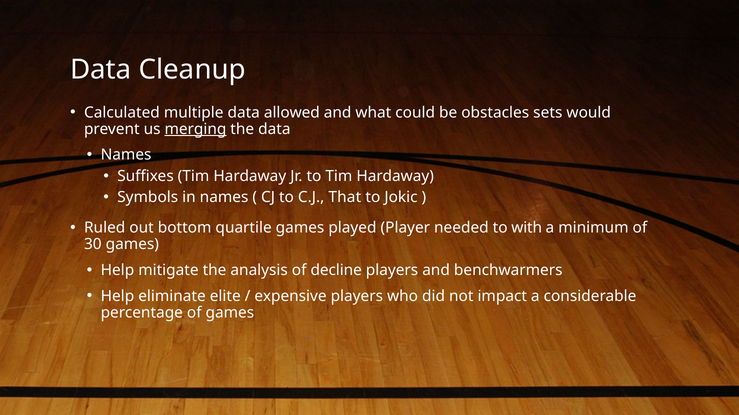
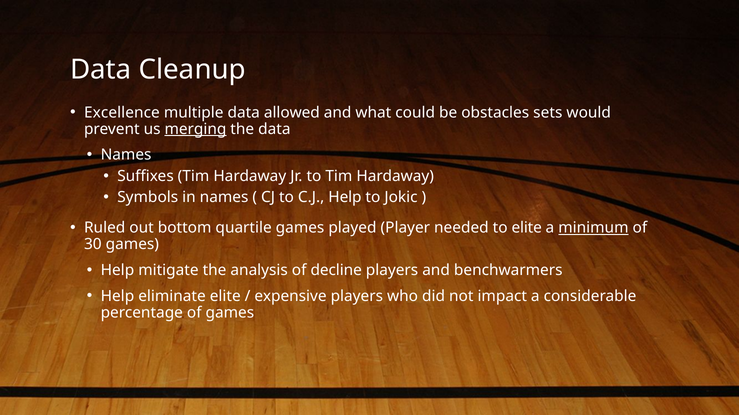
Calculated: Calculated -> Excellence (122, 113)
C.J That: That -> Help (345, 198)
to with: with -> elite (527, 228)
minimum underline: none -> present (593, 228)
